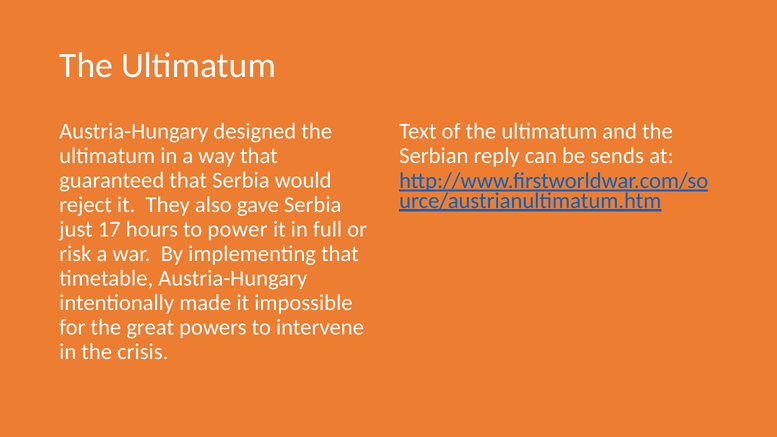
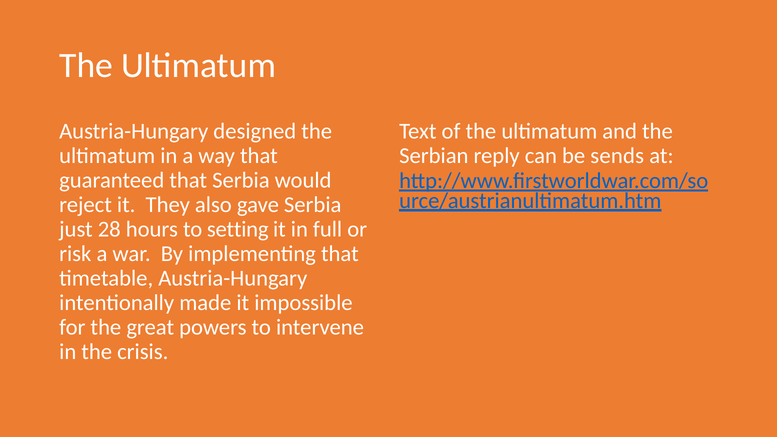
17: 17 -> 28 (109, 229)
power: power -> setting (238, 229)
